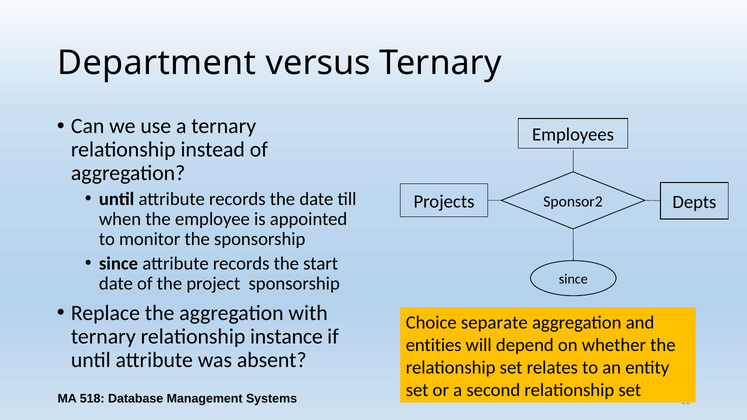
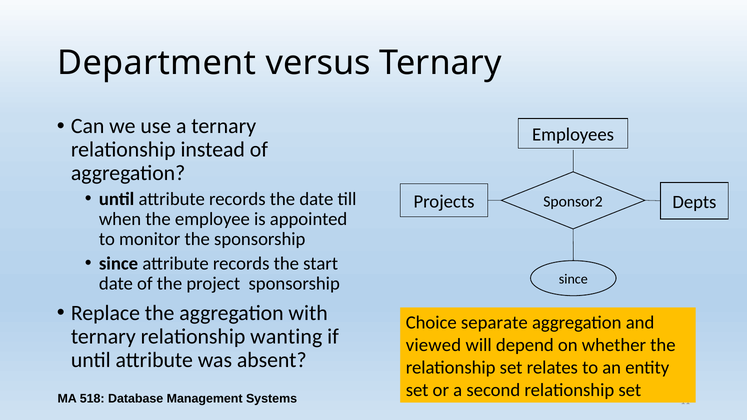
instance: instance -> wanting (286, 337)
entities: entities -> viewed (433, 345)
